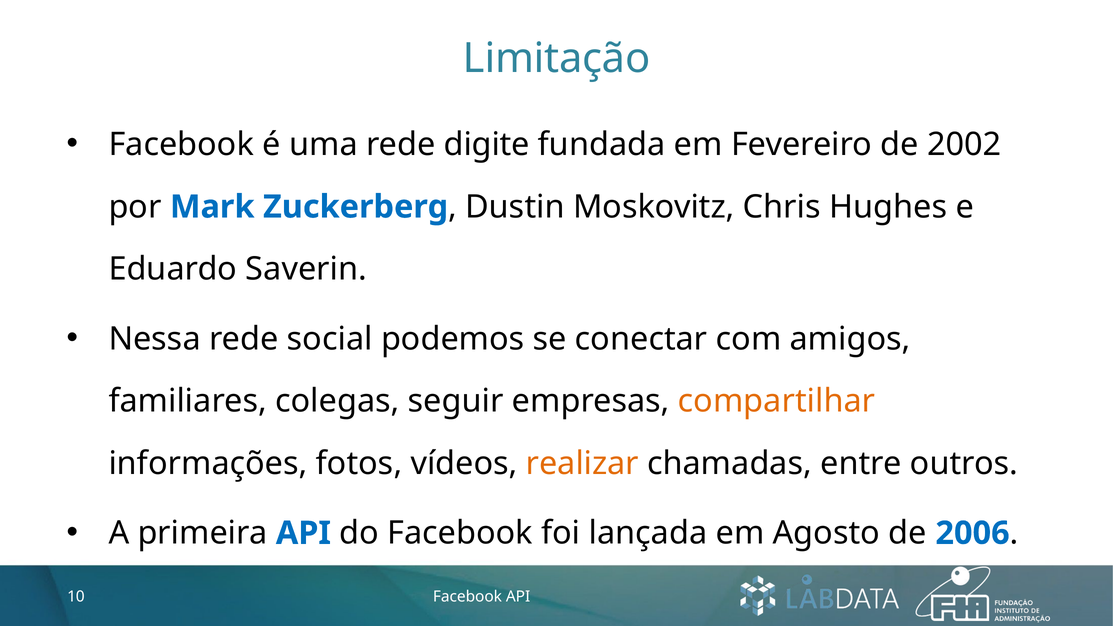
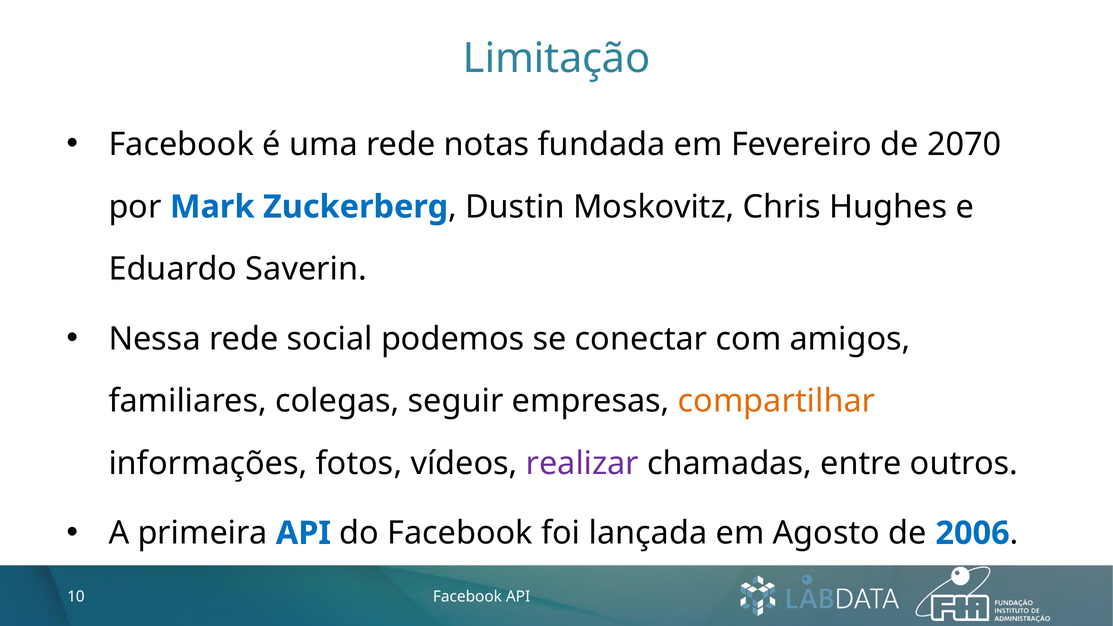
digite: digite -> notas (487, 145)
2002: 2002 -> 2070 (964, 145)
realizar colour: orange -> purple (582, 464)
